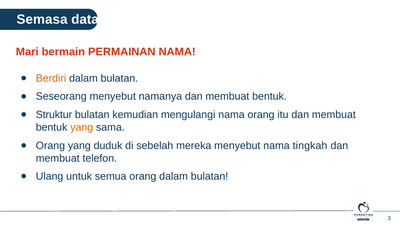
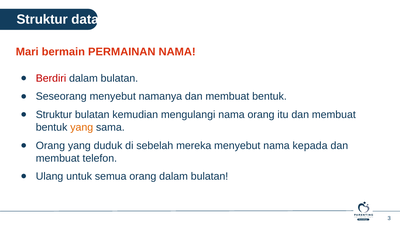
Semasa: Semasa -> Struktur (42, 20)
Berdiri colour: orange -> red (51, 78)
tingkah: tingkah -> kepada (310, 146)
